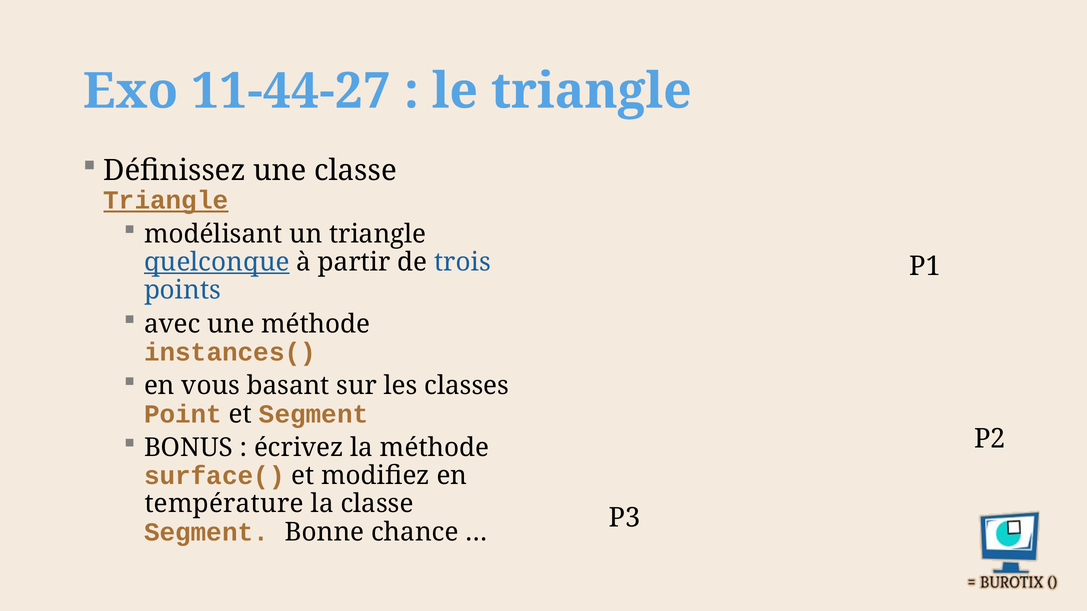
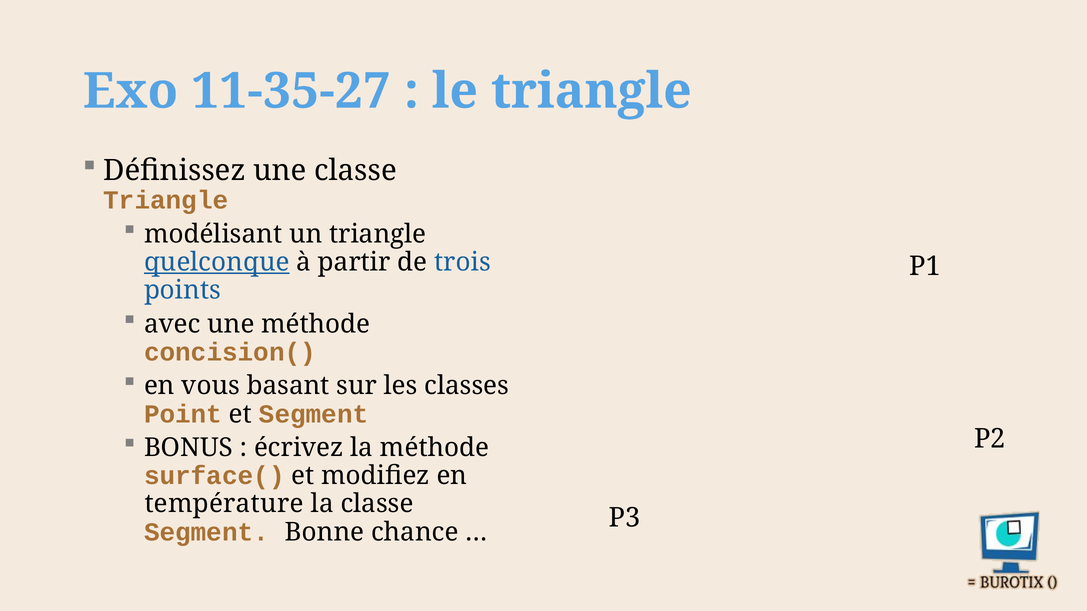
11-44-27: 11-44-27 -> 11-35-27 (291, 91)
Triangle underline: present -> none (166, 200)
instances(: instances( -> concision( (230, 352)
